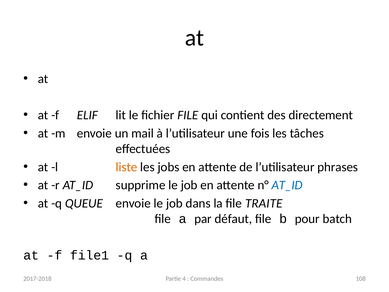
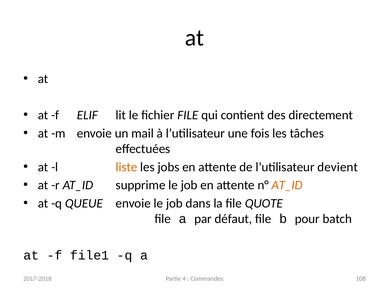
phrases: phrases -> devient (338, 167)
AT_ID colour: blue -> orange (287, 185)
TRAITE: TRAITE -> QUOTE (264, 203)
